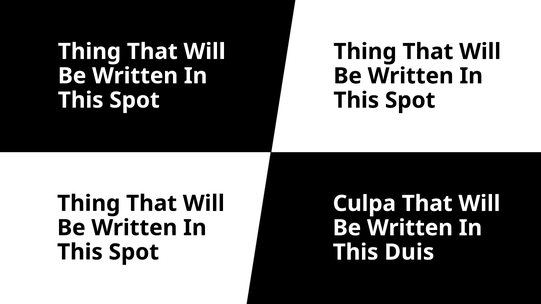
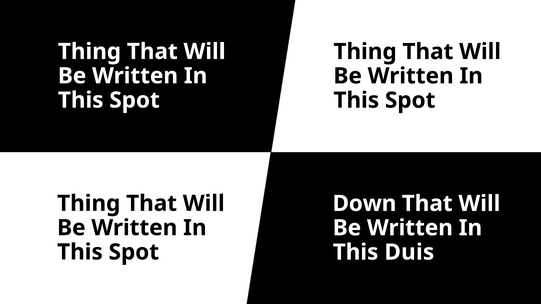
Culpa: Culpa -> Down (364, 204)
